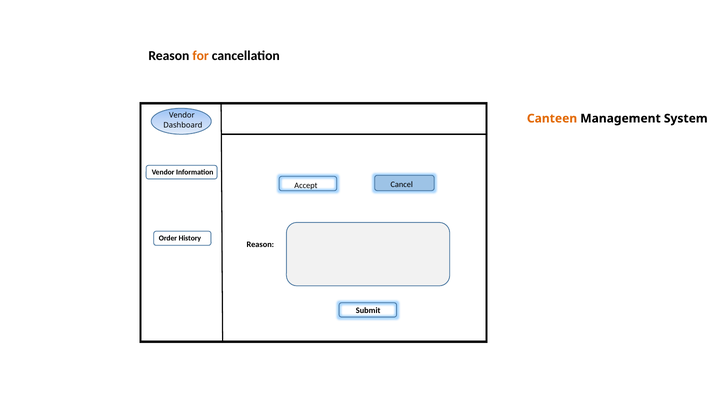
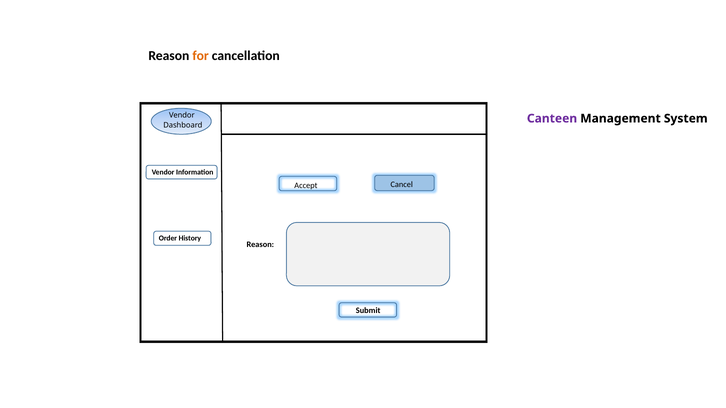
Canteen colour: orange -> purple (552, 119)
